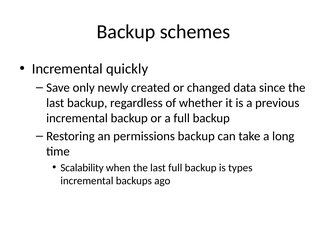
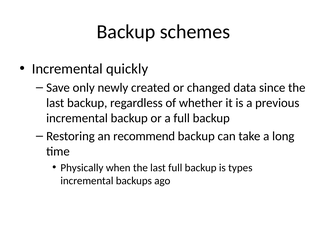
permissions: permissions -> recommend (144, 136)
Scalability: Scalability -> Physically (82, 167)
